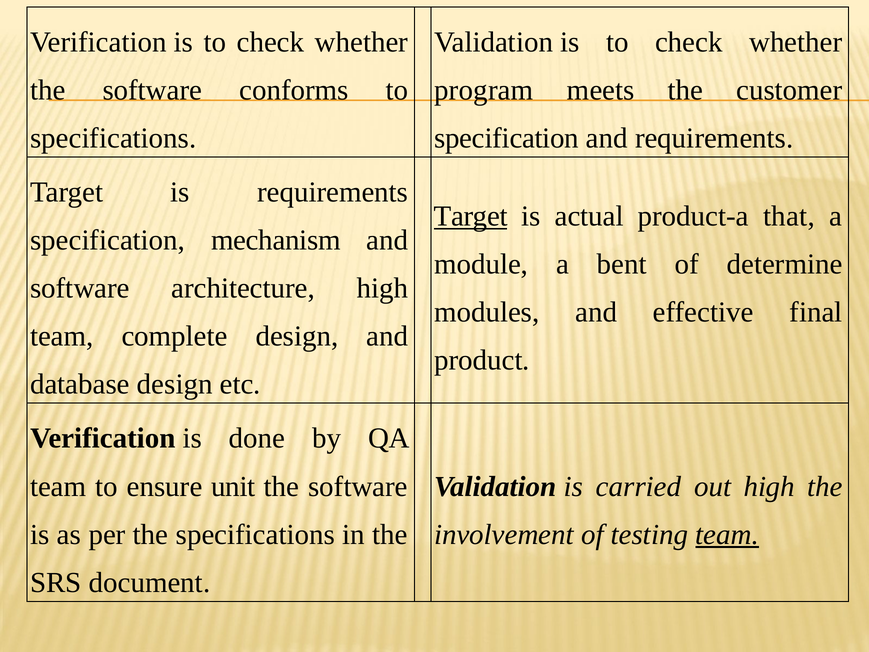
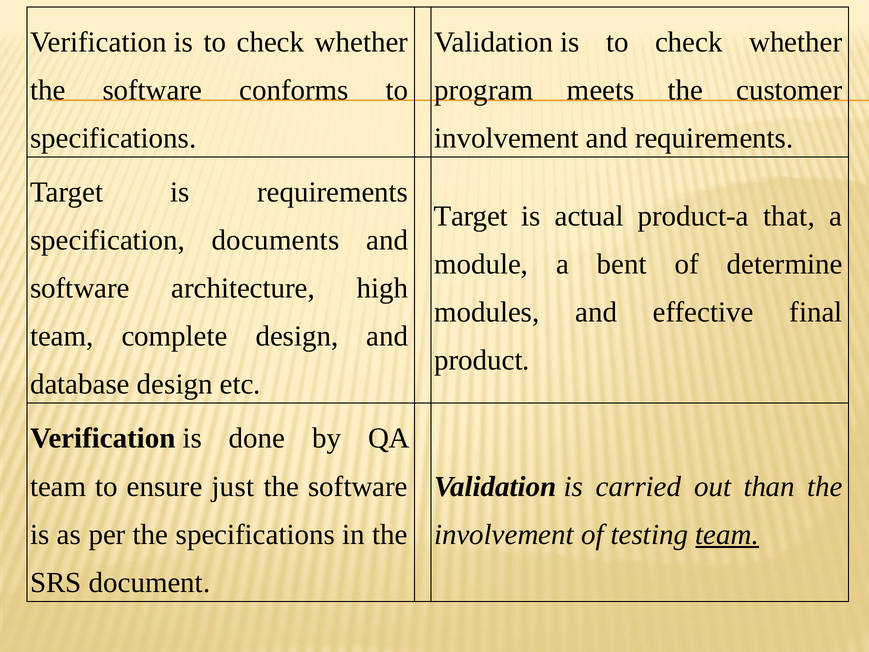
specification: specification -> involvement (506, 138)
Target underline: present -> none (471, 216)
mechanism: mechanism -> documents (276, 240)
unit: unit -> just (233, 486)
out high: high -> than (769, 486)
